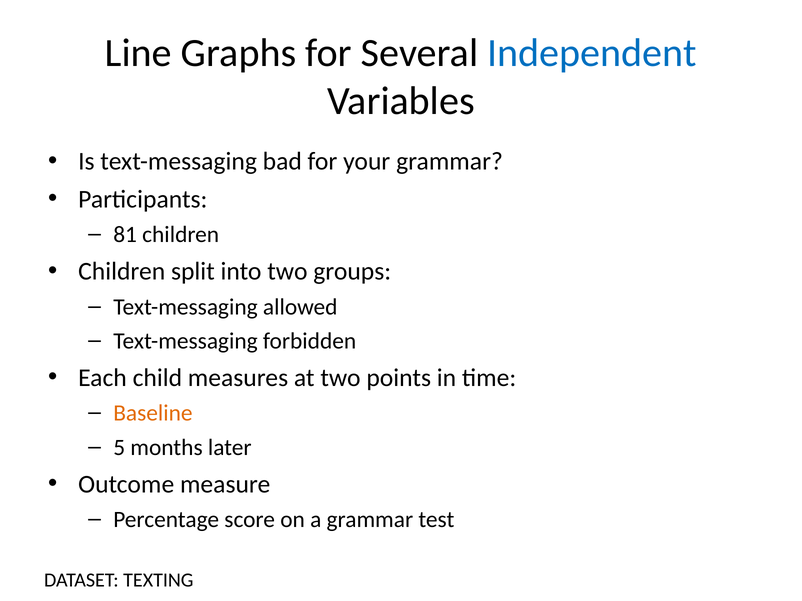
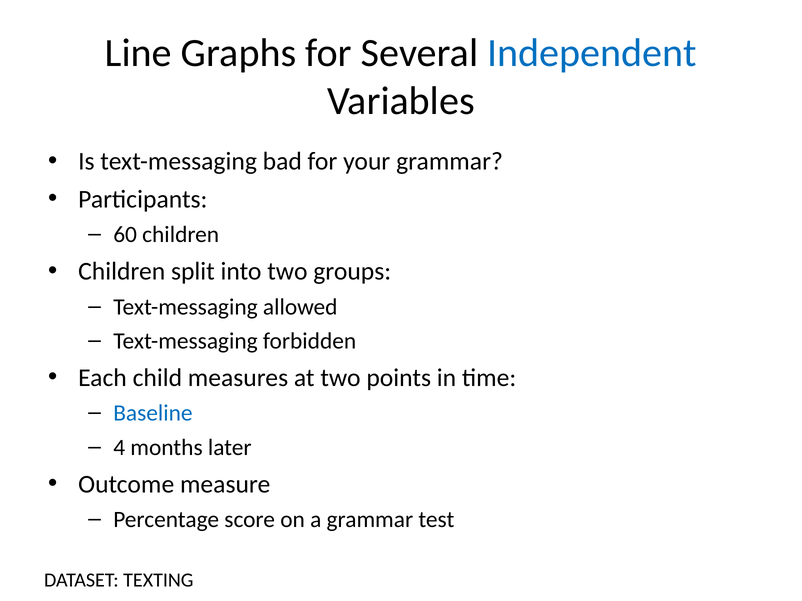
81: 81 -> 60 (125, 235)
Baseline colour: orange -> blue (153, 414)
5: 5 -> 4 (119, 448)
